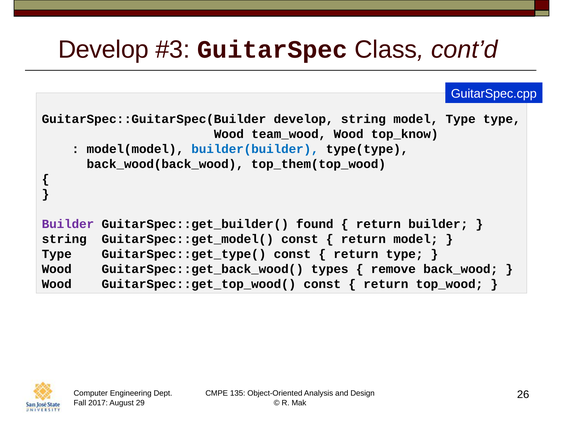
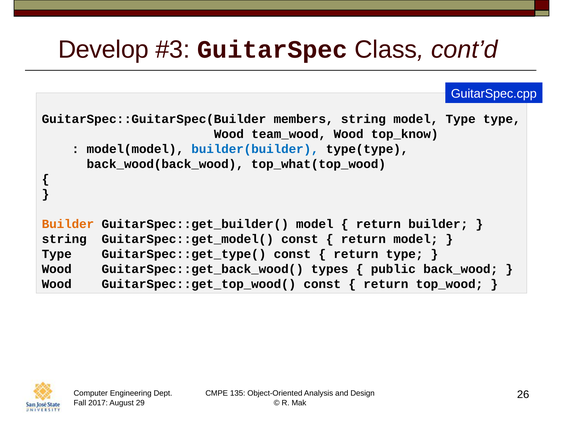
GuitarSpec::GuitarSpec(Builder develop: develop -> members (304, 119)
top_them(top_wood: top_them(top_wood -> top_what(top_wood (319, 164)
Builder colour: purple -> orange (68, 224)
GuitarSpec::get_builder( found: found -> model (315, 224)
remove: remove -> public (393, 269)
